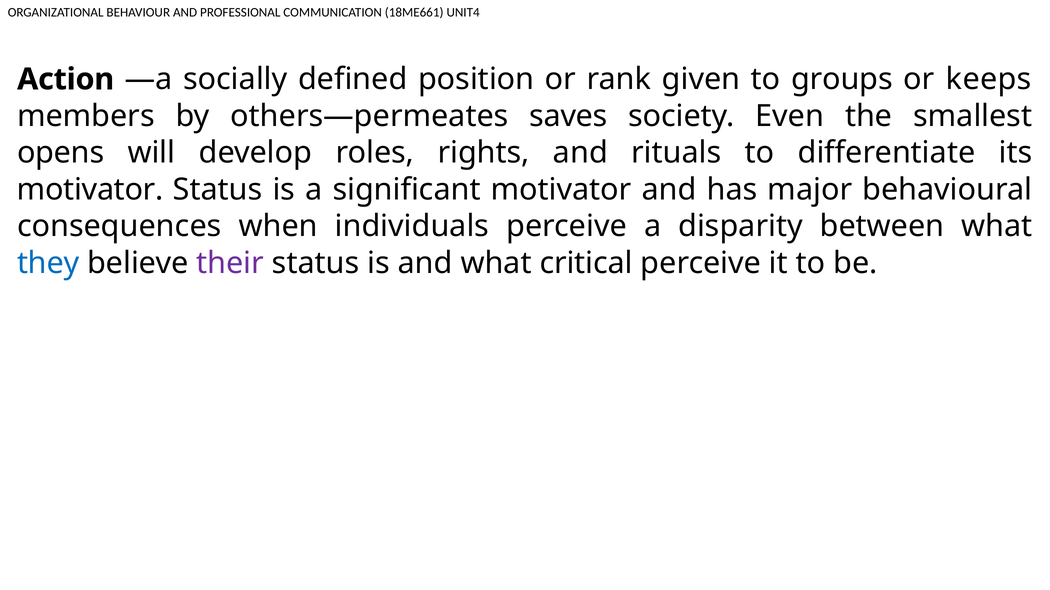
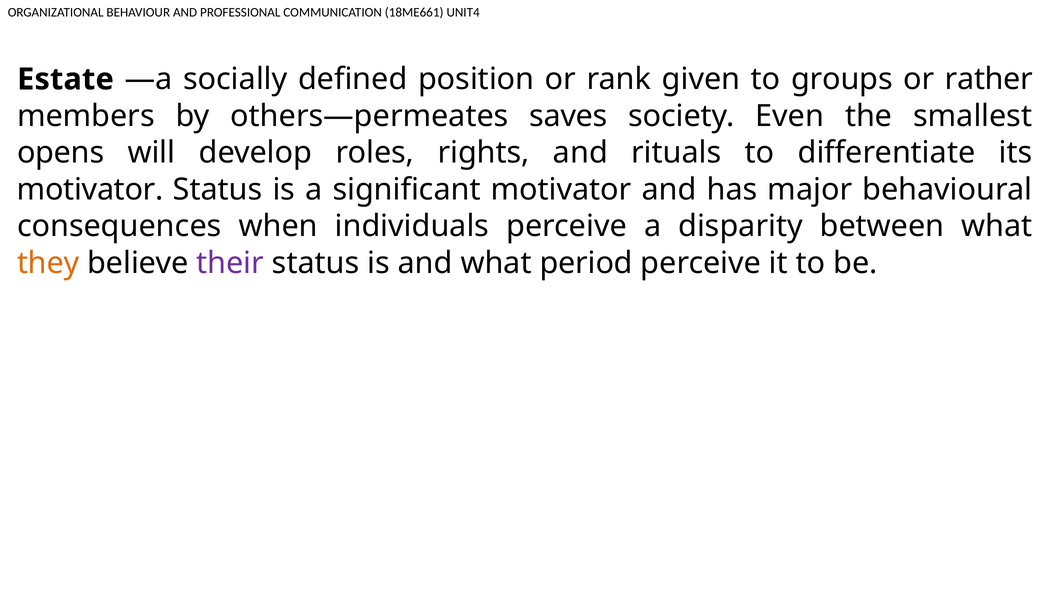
Action: Action -> Estate (65, 79)
keeps: keeps -> rather (989, 79)
they colour: blue -> orange (48, 263)
critical: critical -> period (586, 263)
